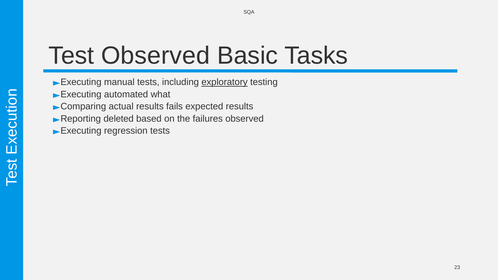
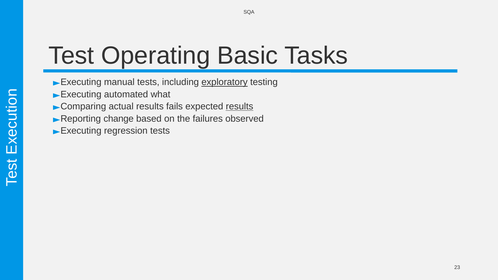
Test Observed: Observed -> Operating (156, 56)
results underline: none -> present (240, 107)
deleted: deleted -> change (119, 119)
